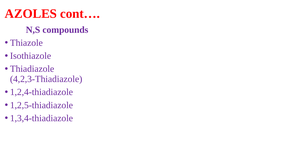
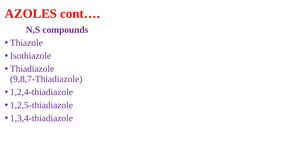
4,2,3-Thiadiazole: 4,2,3-Thiadiazole -> 9,8,7-Thiadiazole (46, 79)
